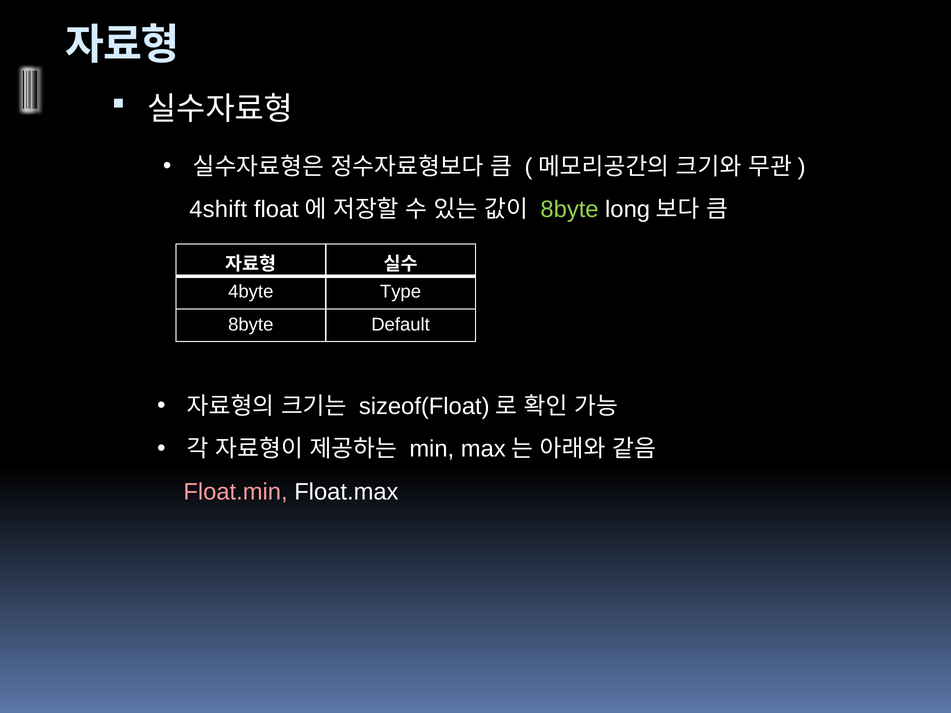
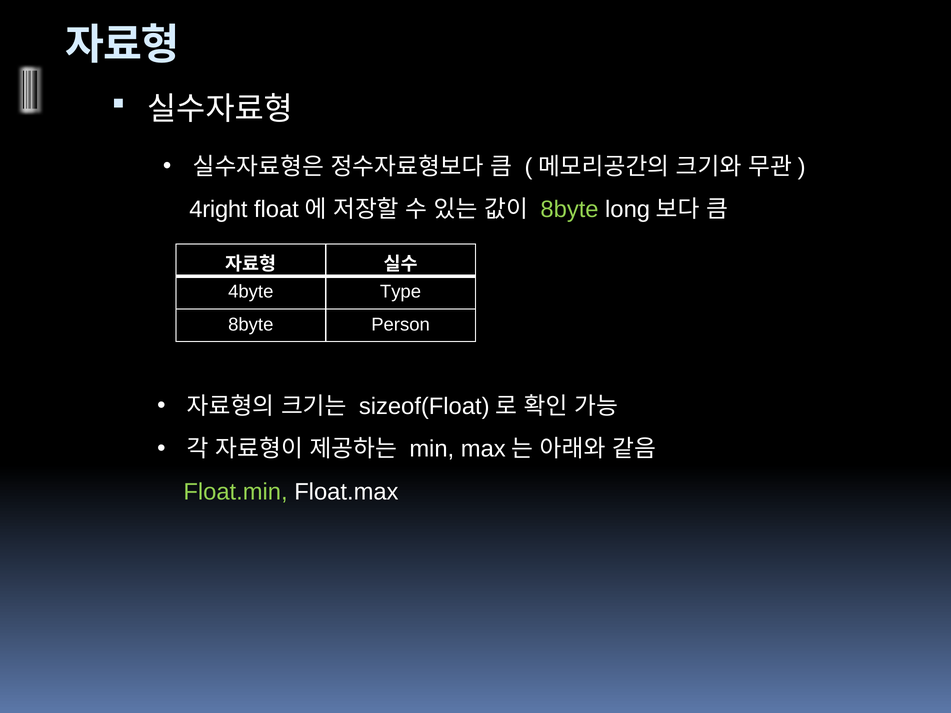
4shift: 4shift -> 4right (218, 210)
Default: Default -> Person (401, 325)
Float.min colour: pink -> light green (236, 492)
